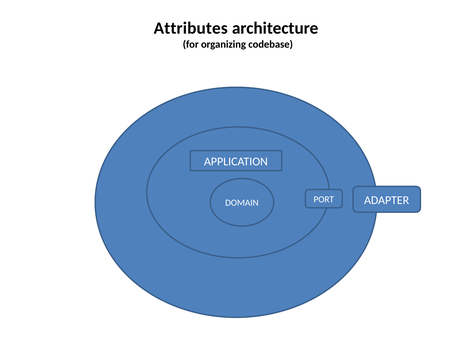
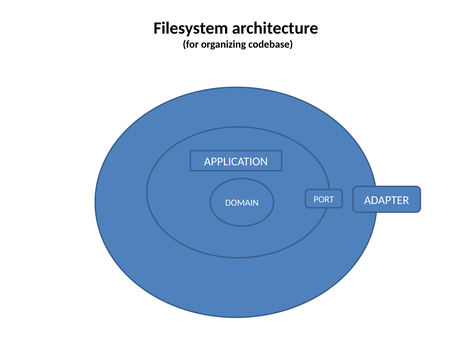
Attributes: Attributes -> Filesystem (191, 28)
